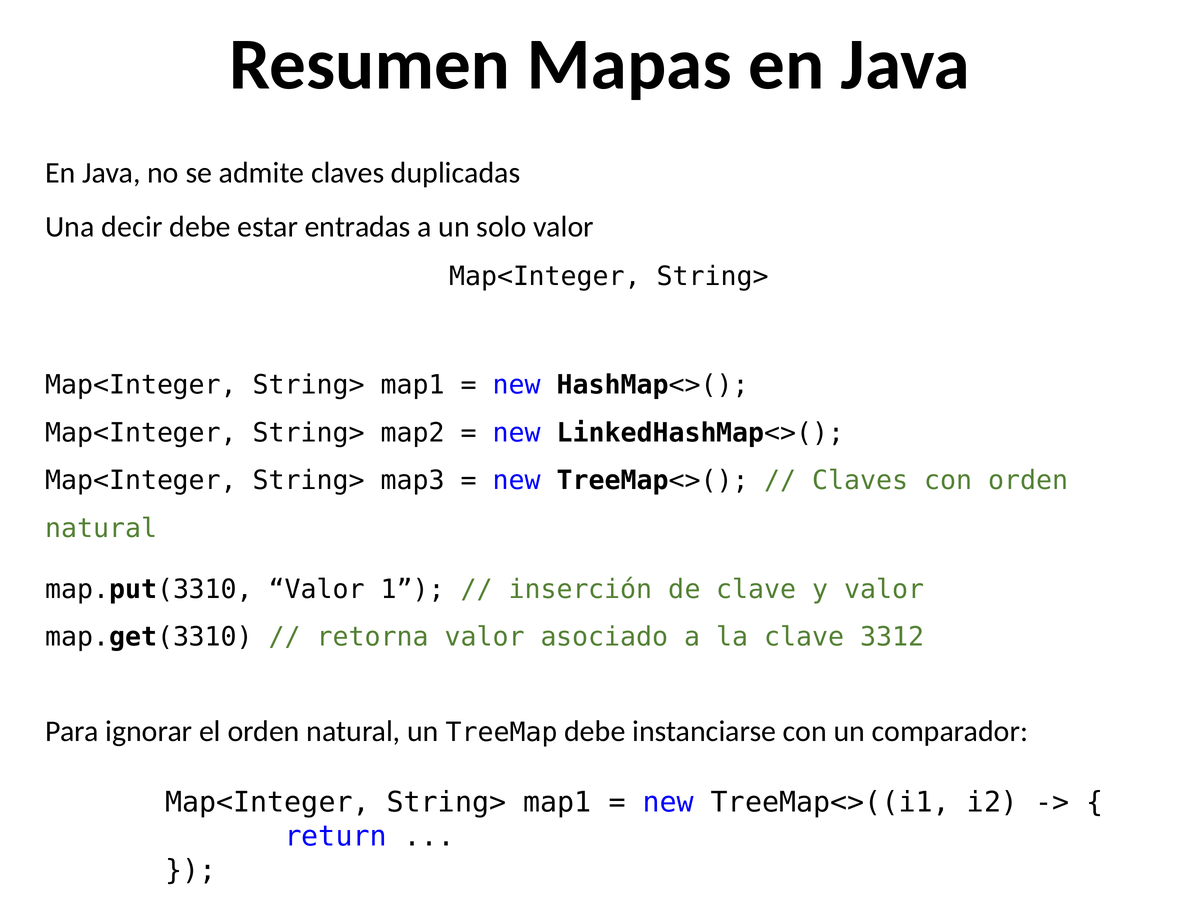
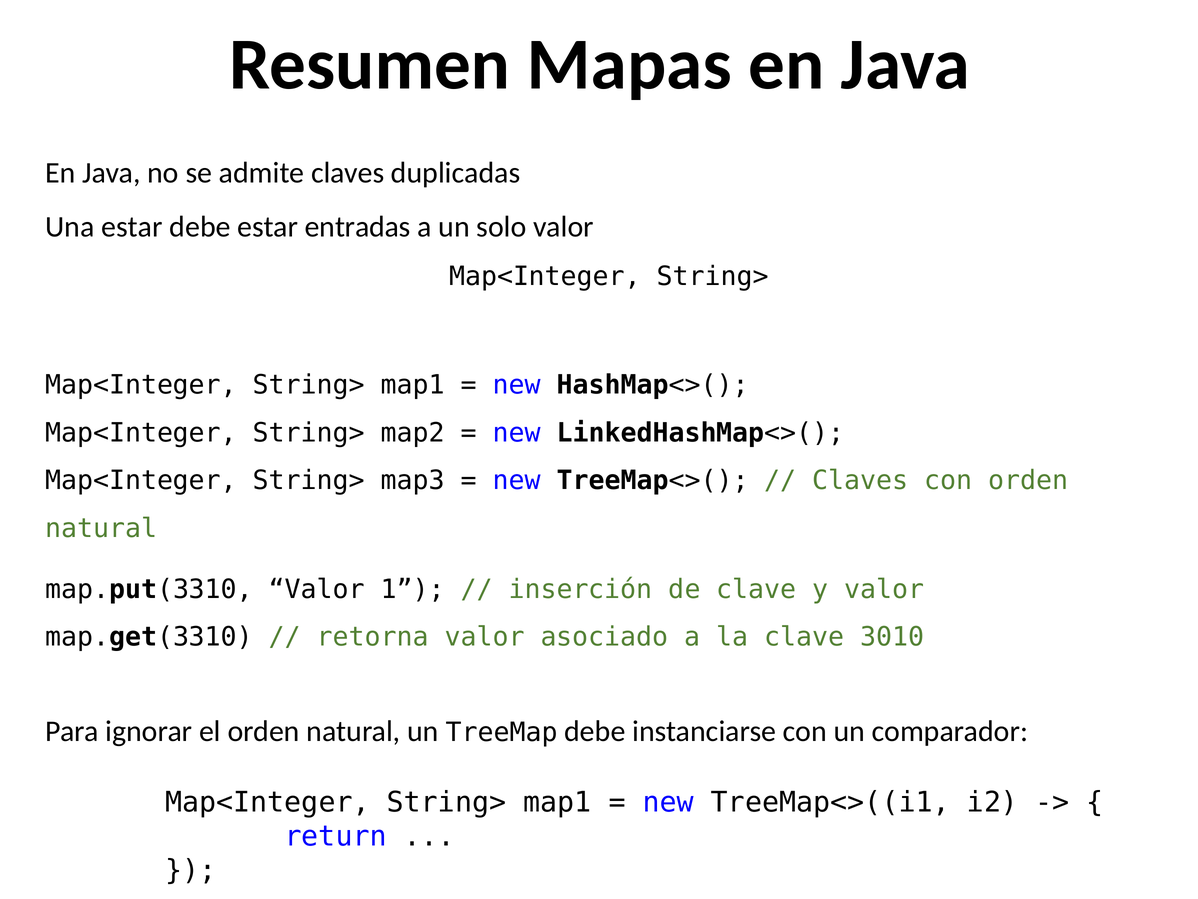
Una decir: decir -> estar (132, 227)
3312: 3312 -> 3010 (892, 637)
